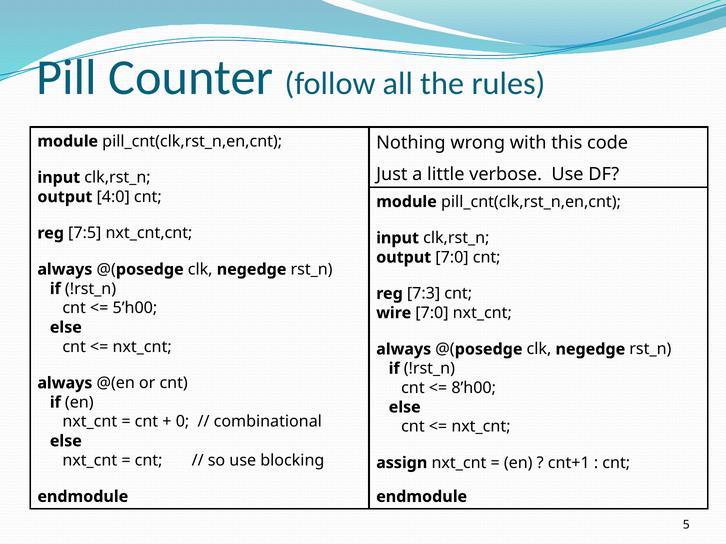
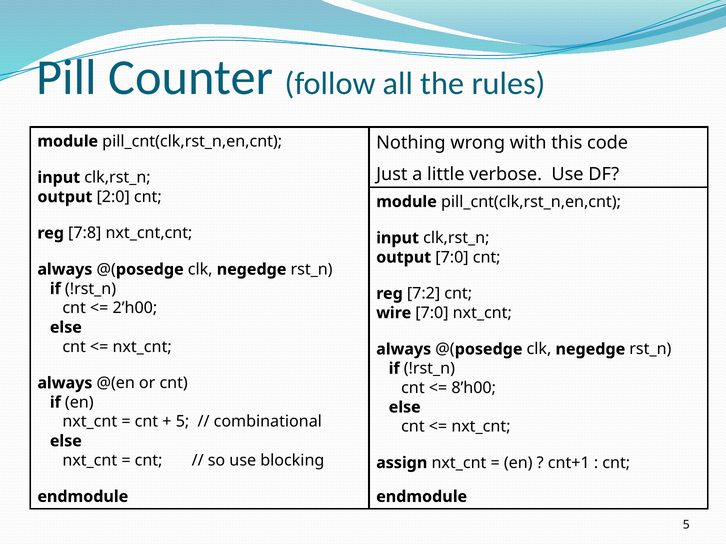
4:0: 4:0 -> 2:0 (113, 197)
7:5: 7:5 -> 7:8 (85, 233)
7:3: 7:3 -> 7:2 (424, 294)
5’h00: 5’h00 -> 2’h00 (135, 308)
0: 0 -> 5 (183, 422)
